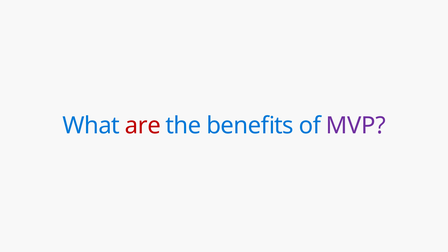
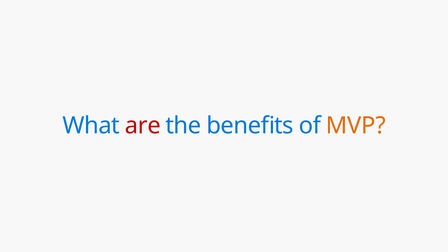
MVP colour: purple -> orange (356, 126)
